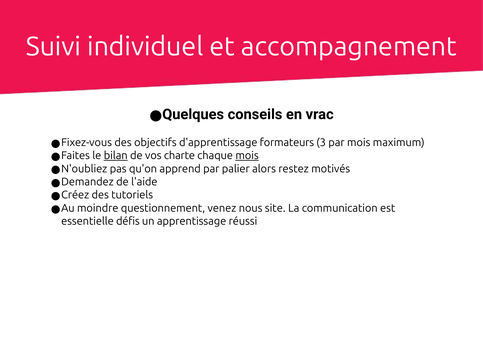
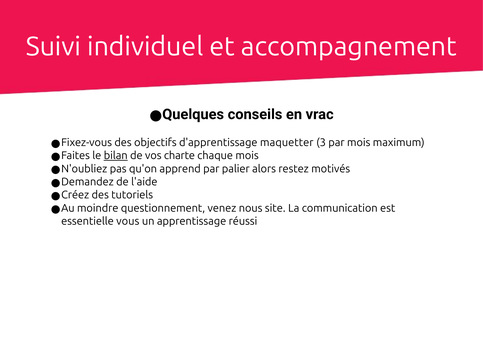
formateurs: formateurs -> maquetter (287, 143)
mois underline: present -> none (247, 156)
défis: défis -> vous (128, 221)
